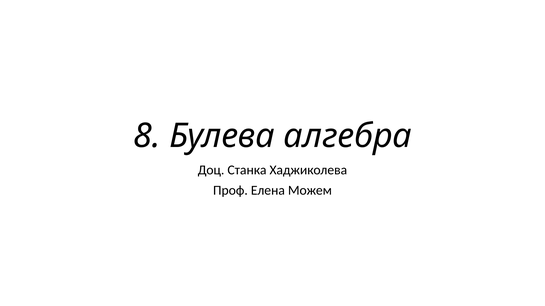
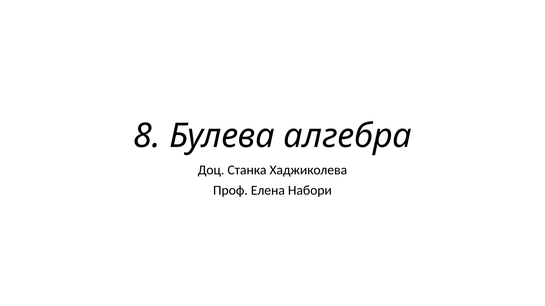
Можем: Можем -> Набори (310, 191)
